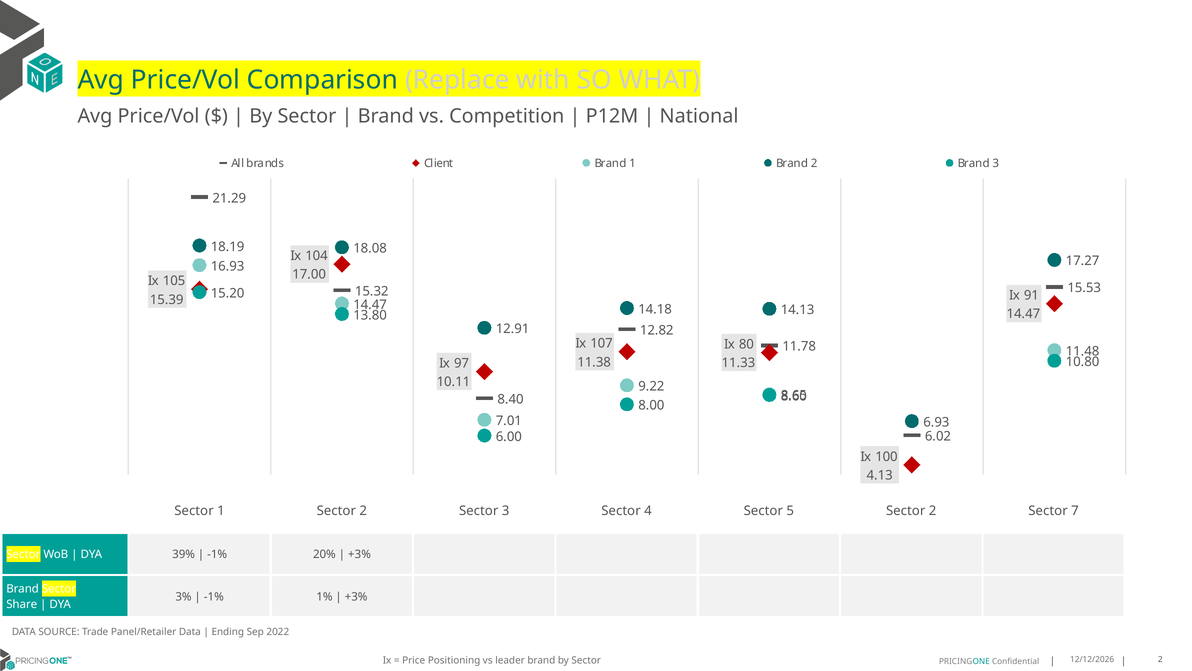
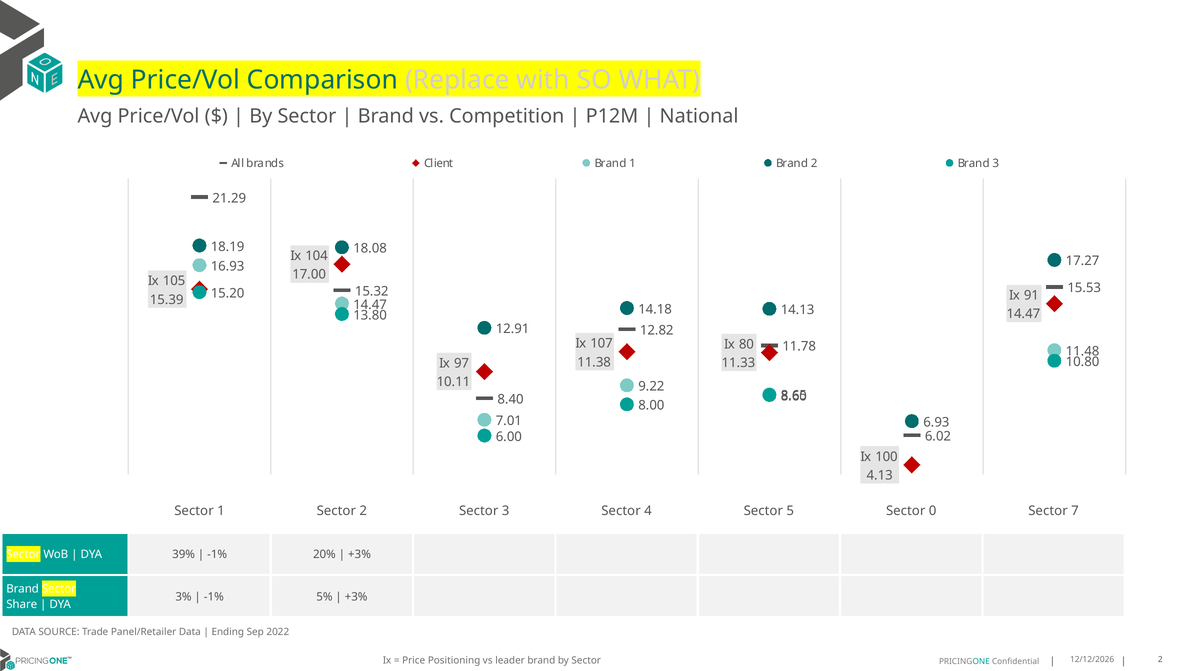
5 Sector 2: 2 -> 0 (933, 510)
1%: 1% -> 5% (324, 596)
